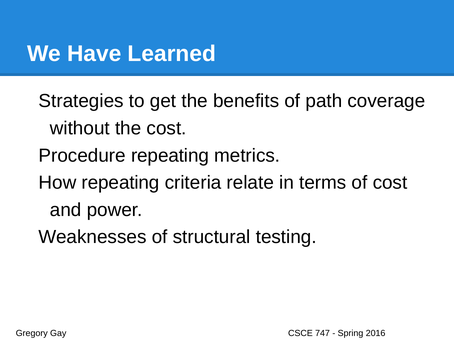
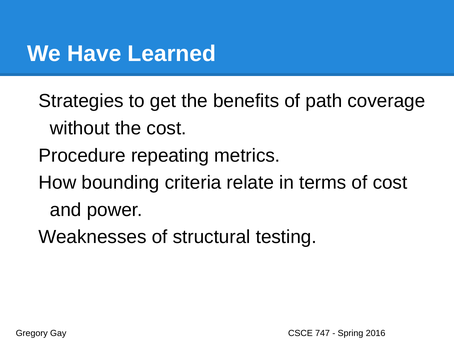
How repeating: repeating -> bounding (121, 183)
